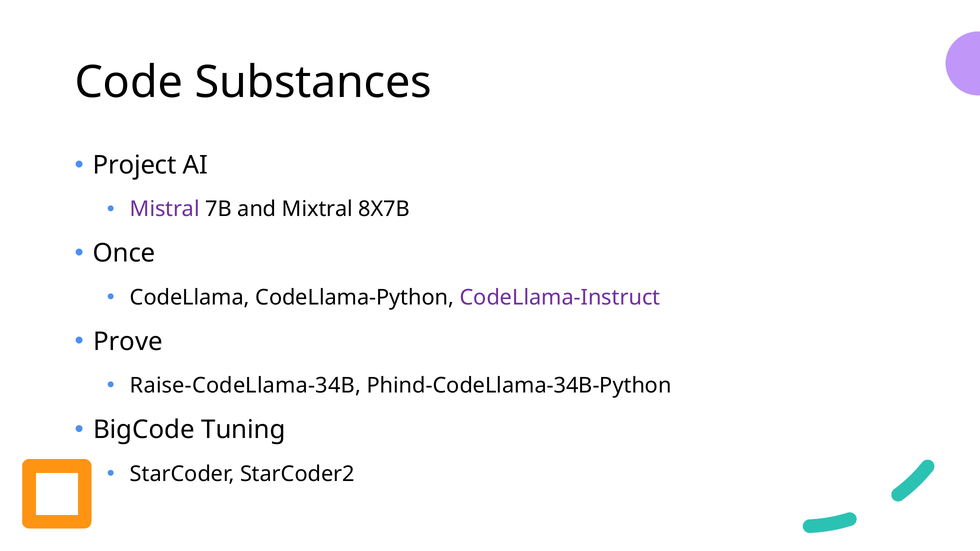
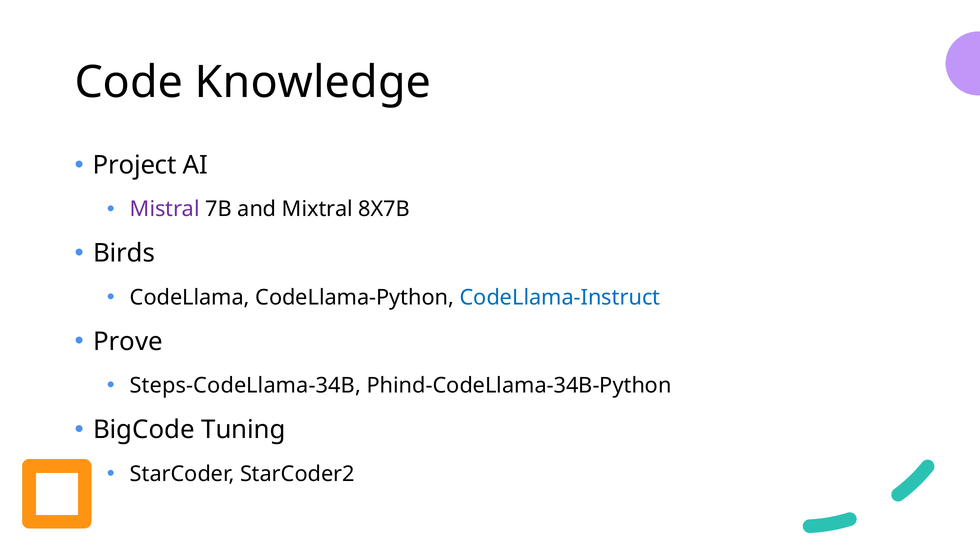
Substances: Substances -> Knowledge (313, 82)
Once: Once -> Birds (124, 253)
CodeLlama-Instruct colour: purple -> blue (560, 298)
Raise-CodeLlama-34B: Raise-CodeLlama-34B -> Steps-CodeLlama-34B (245, 386)
